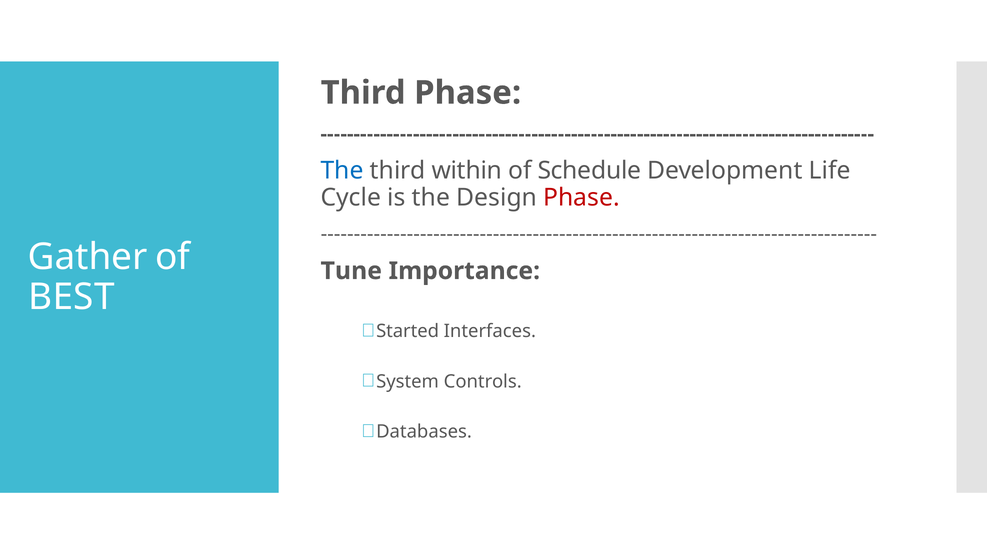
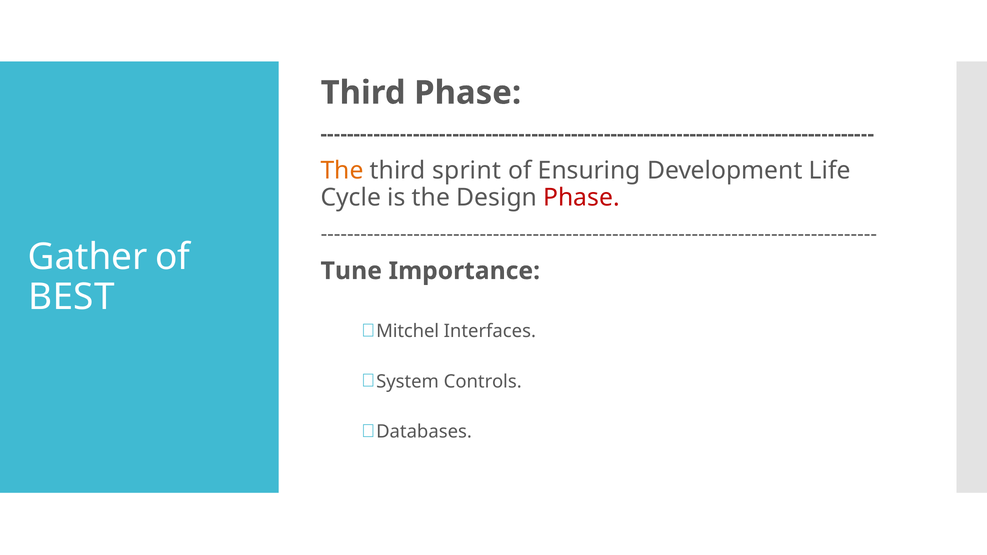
The colour: blue -> orange (342, 171)
within: within -> sprint (467, 171)
Schedule: Schedule -> Ensuring (589, 171)
Started: Started -> Mitchel (408, 331)
